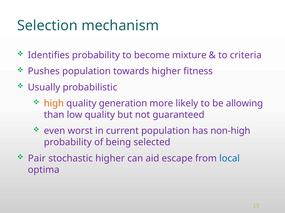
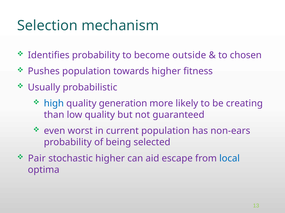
mixture: mixture -> outside (189, 55)
criteria: criteria -> chosen (246, 55)
high colour: orange -> blue (54, 104)
allowing: allowing -> creating (244, 104)
non-high: non-high -> non-ears (230, 131)
